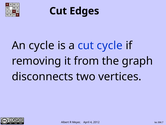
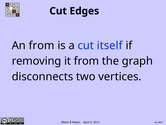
An cycle: cycle -> from (42, 45)
cut cycle: cycle -> itself (110, 45)
